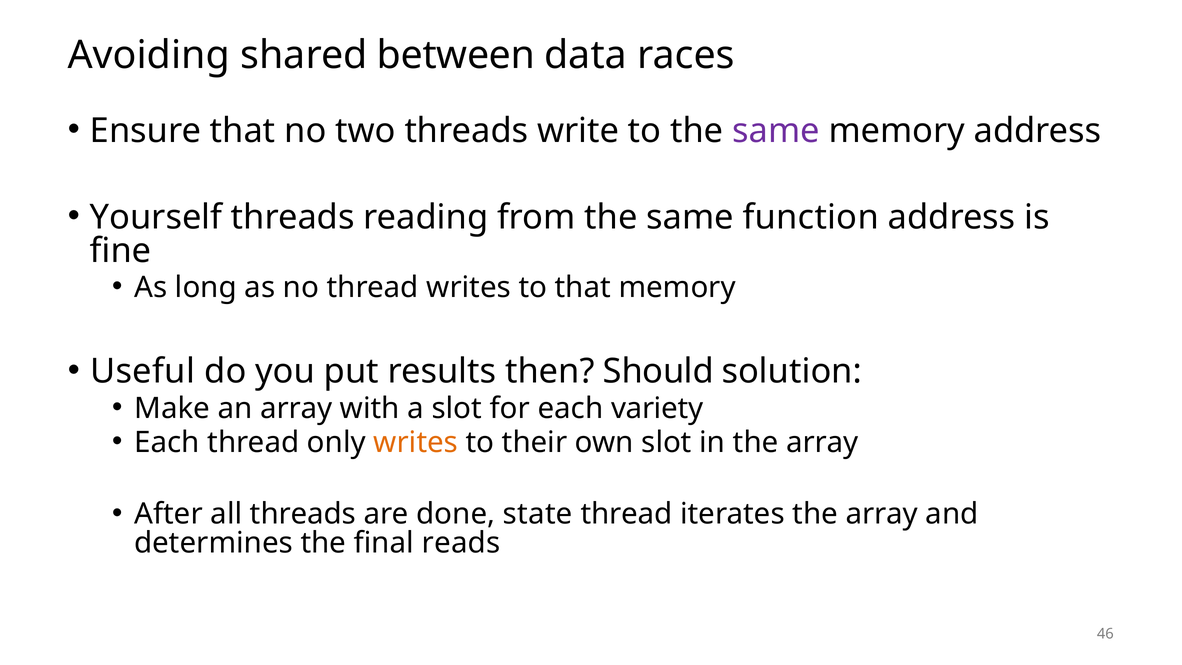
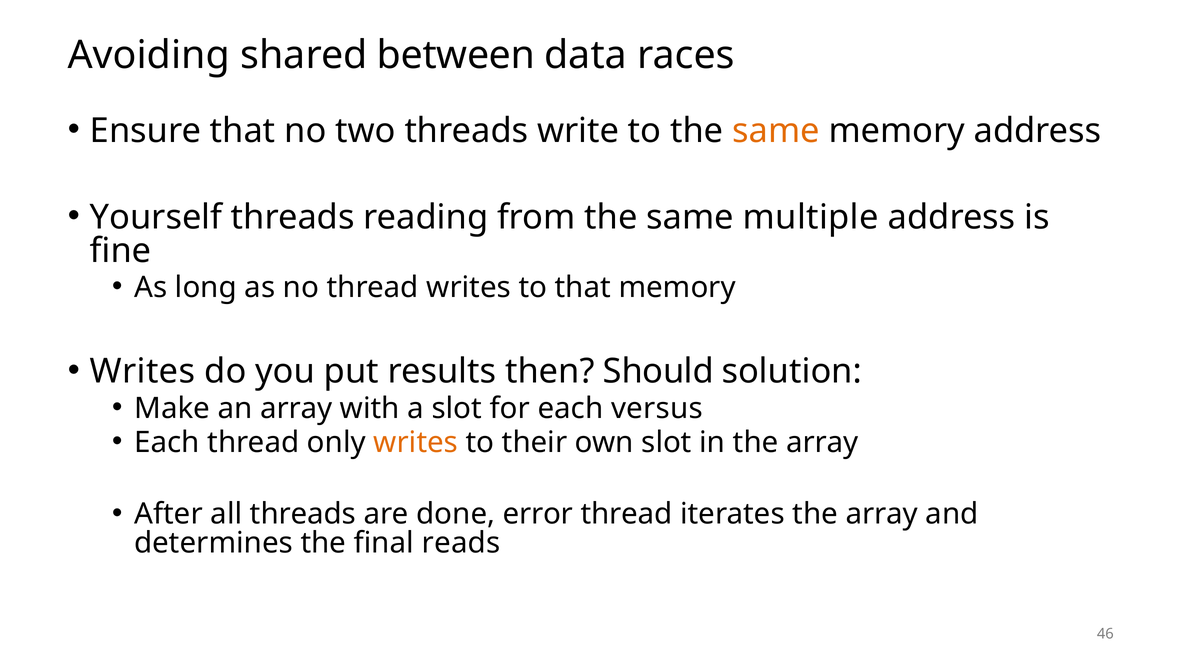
same colour: purple -> orange (776, 131)
function: function -> multiple (811, 217)
Useful: Useful -> Writes (143, 371)
variety: variety -> versus (657, 408)
state: state -> error (538, 514)
